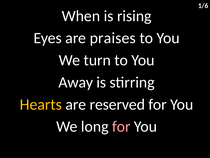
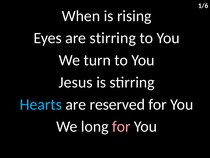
are praises: praises -> stirring (113, 38)
Away: Away -> Jesus (76, 82)
Hearts colour: yellow -> light blue (41, 104)
